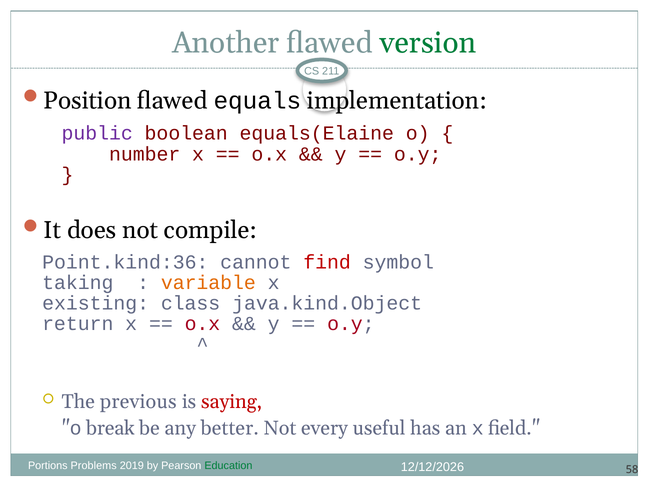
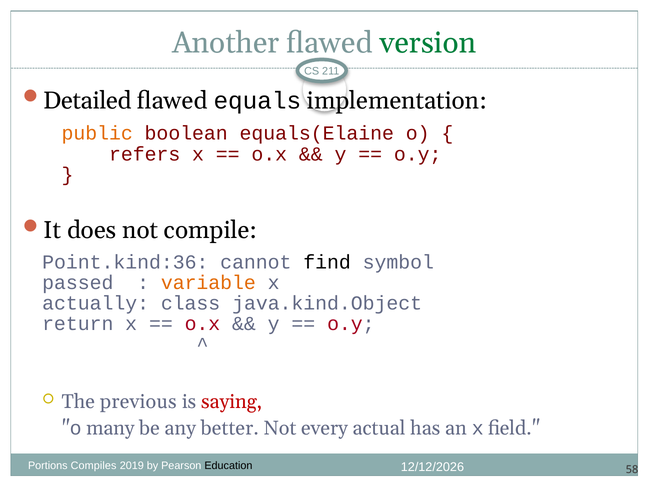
Position: Position -> Detailed (87, 100)
public colour: purple -> orange (97, 133)
number: number -> refers (145, 154)
find colour: red -> black (327, 262)
taking: taking -> passed (78, 283)
existing: existing -> actually (96, 303)
break: break -> many (110, 428)
useful: useful -> actual (379, 428)
Problems: Problems -> Compiles (94, 465)
Education colour: green -> black (228, 465)
